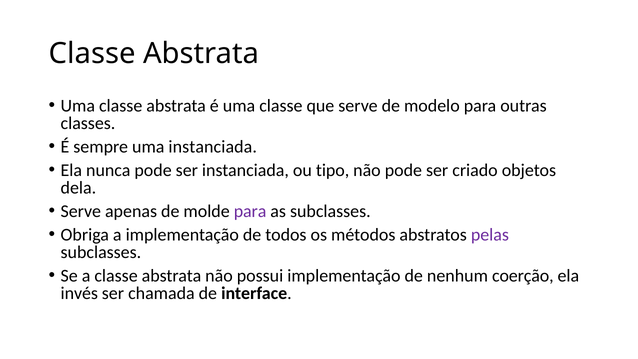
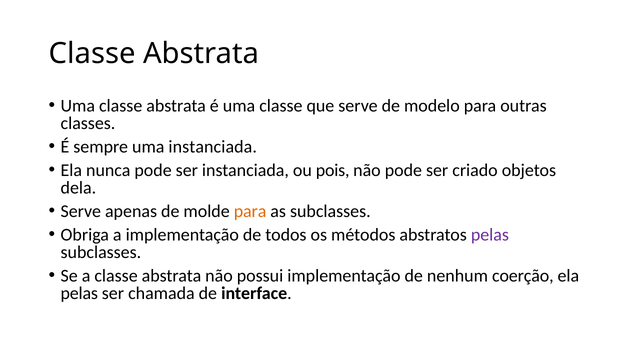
tipo: tipo -> pois (333, 170)
para colour: purple -> orange (250, 211)
invés: invés -> pelas (79, 293)
